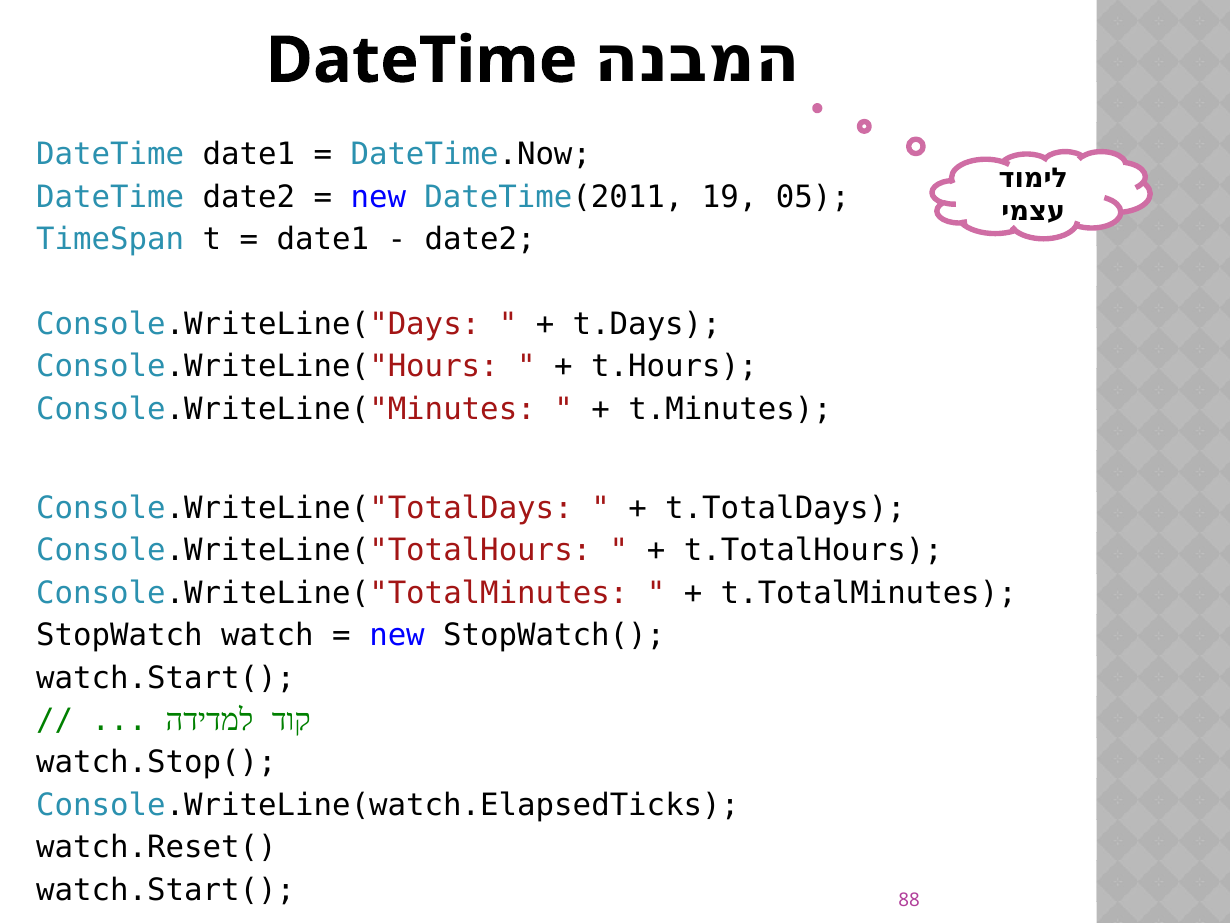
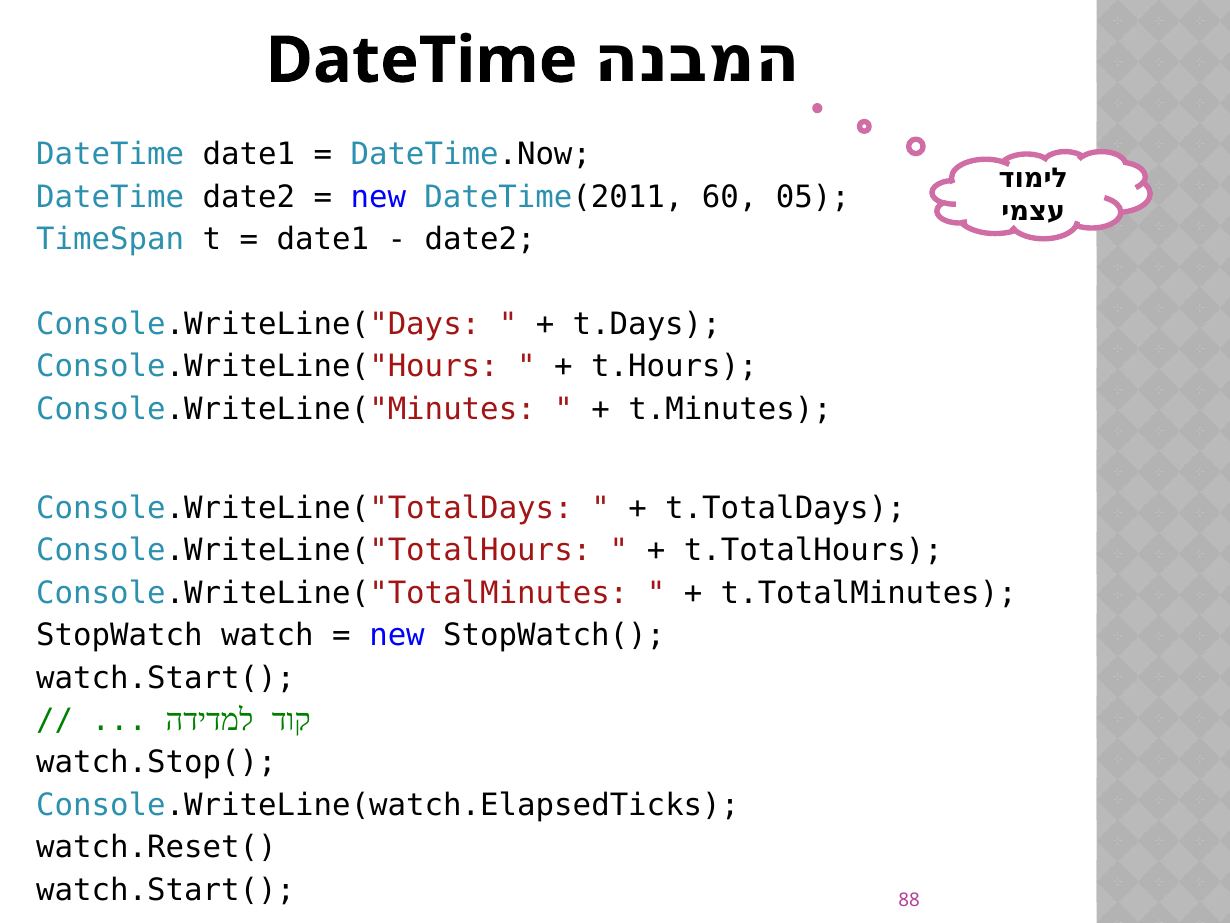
19: 19 -> 60 (730, 197)
